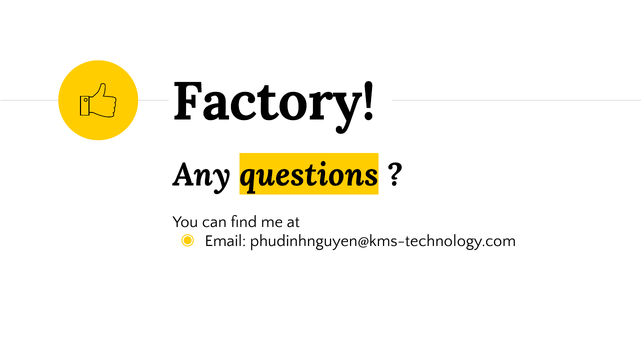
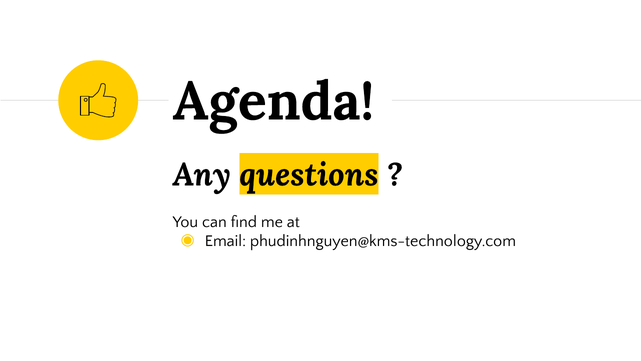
Factory: Factory -> Agenda (273, 102)
